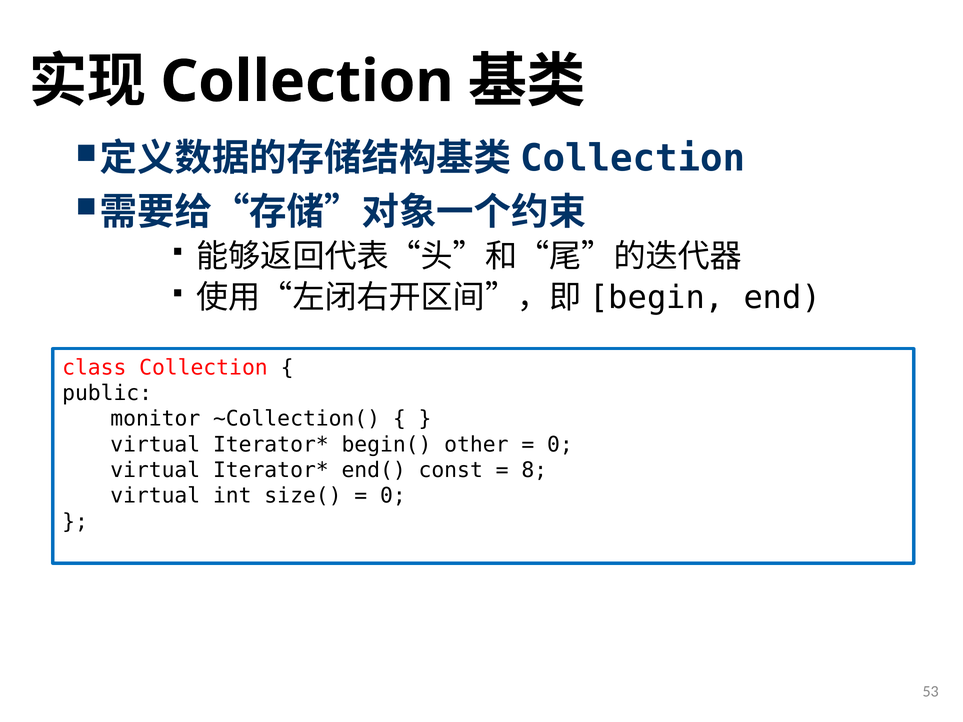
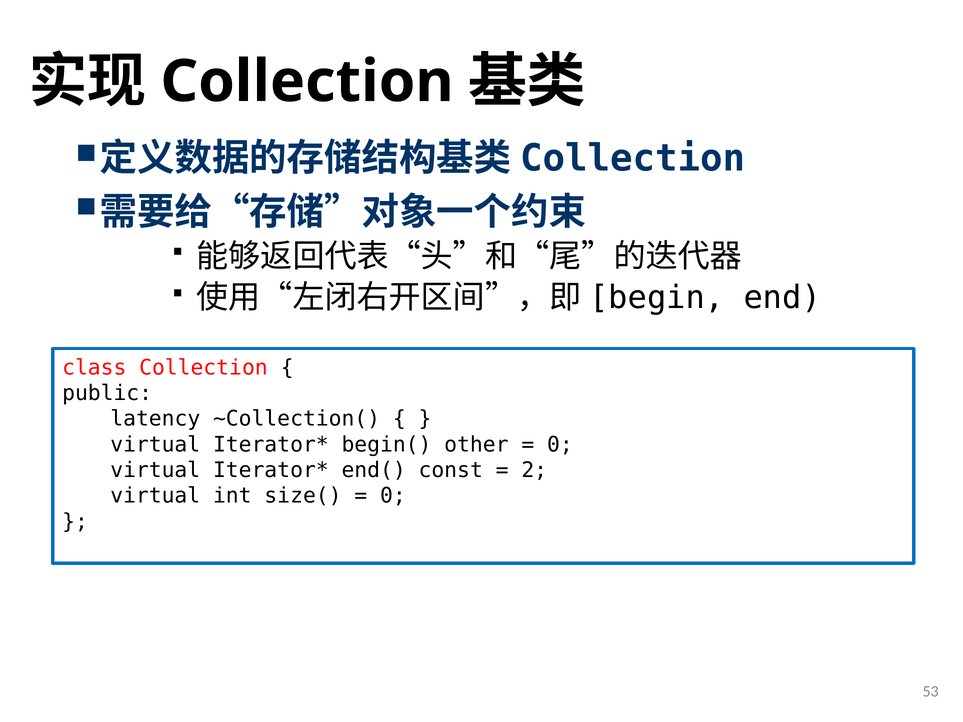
monitor: monitor -> latency (155, 419)
8: 8 -> 2 (534, 470)
